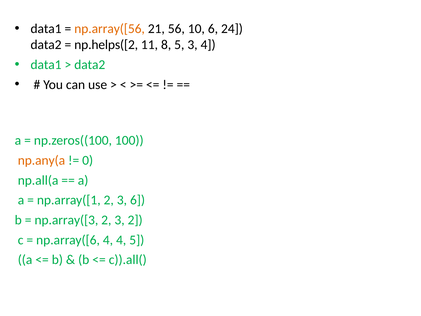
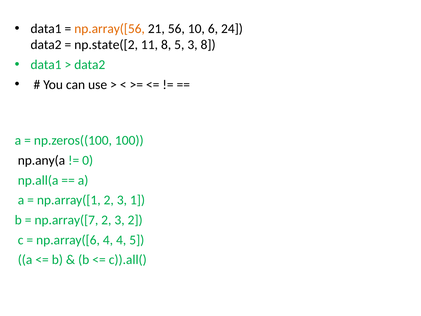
np.helps([2: np.helps([2 -> np.state([2 (106, 45)
3 4: 4 -> 8 (208, 45)
np.any(a colour: orange -> black (41, 160)
3 6: 6 -> 1 (138, 200)
np.array([3: np.array([3 -> np.array([7 (66, 220)
